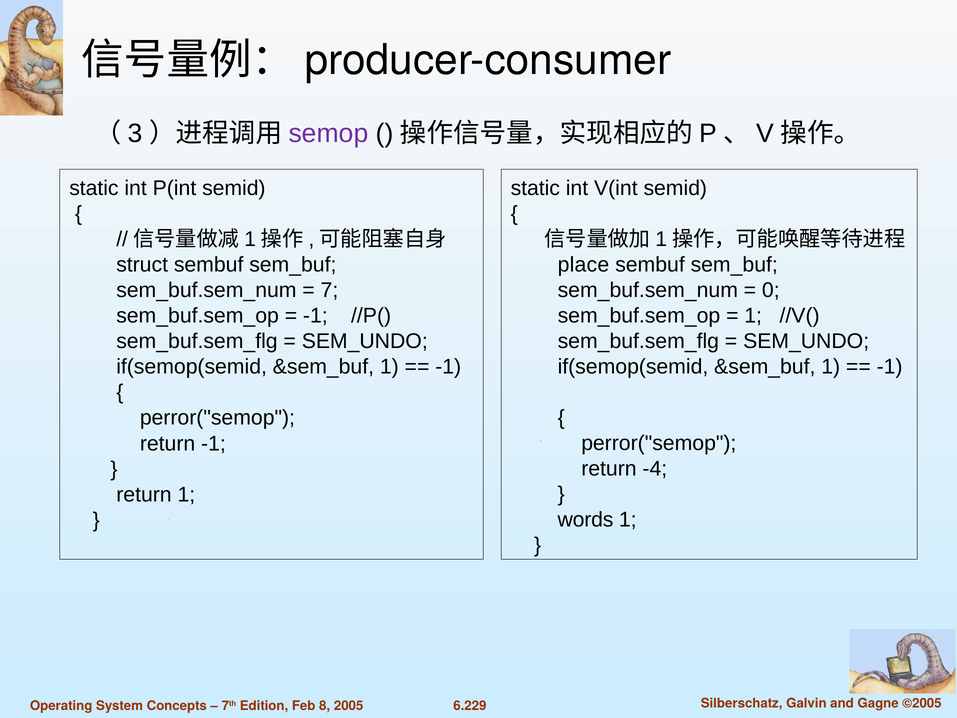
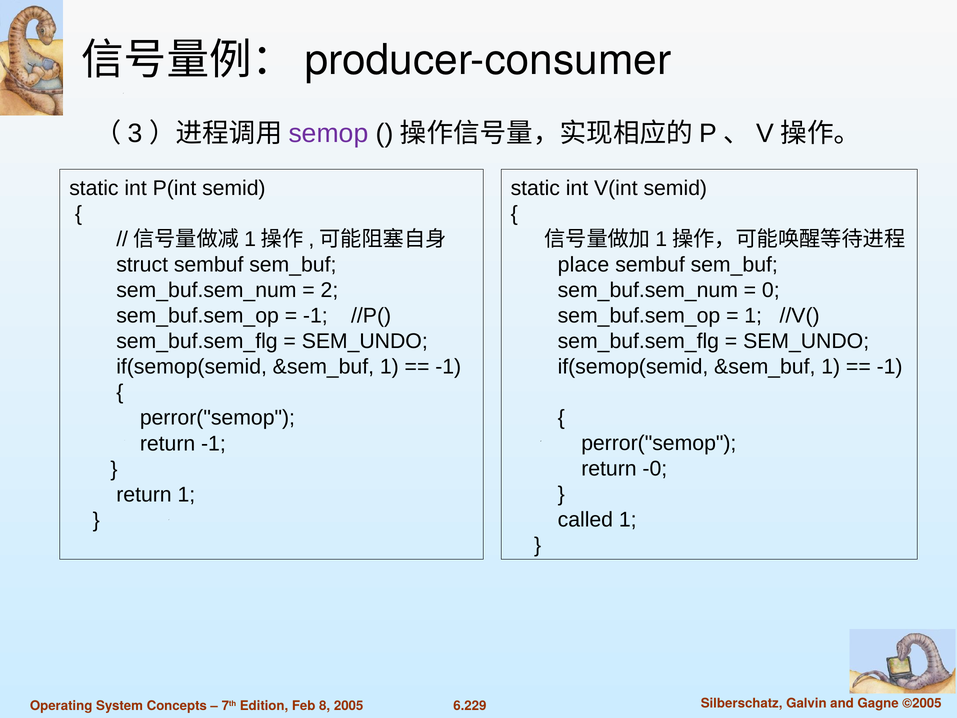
7: 7 -> 2 (329, 290)
-4: -4 -> -0 (655, 469)
words: words -> called (585, 520)
